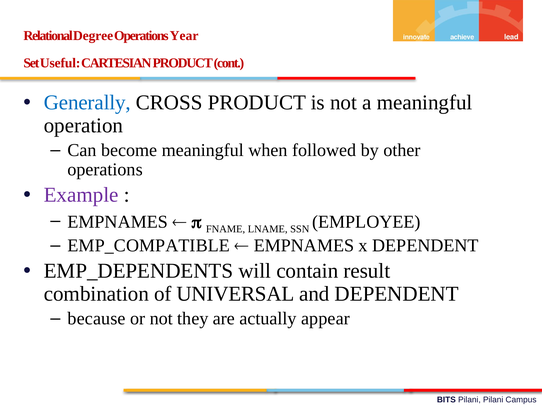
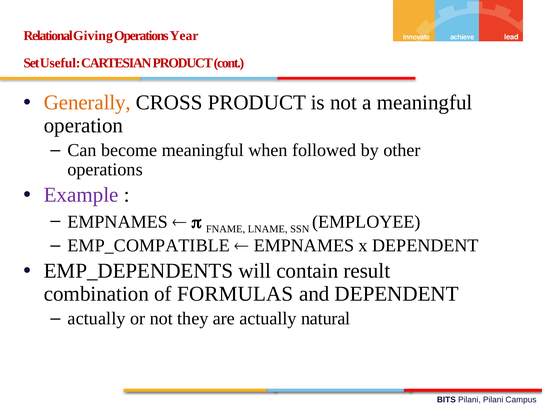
Degree: Degree -> Giving (93, 36)
Generally colour: blue -> orange (87, 102)
UNIVERSAL: UNIVERSAL -> FORMULAS (235, 293)
because: because -> actually (97, 318)
appear: appear -> natural (326, 318)
